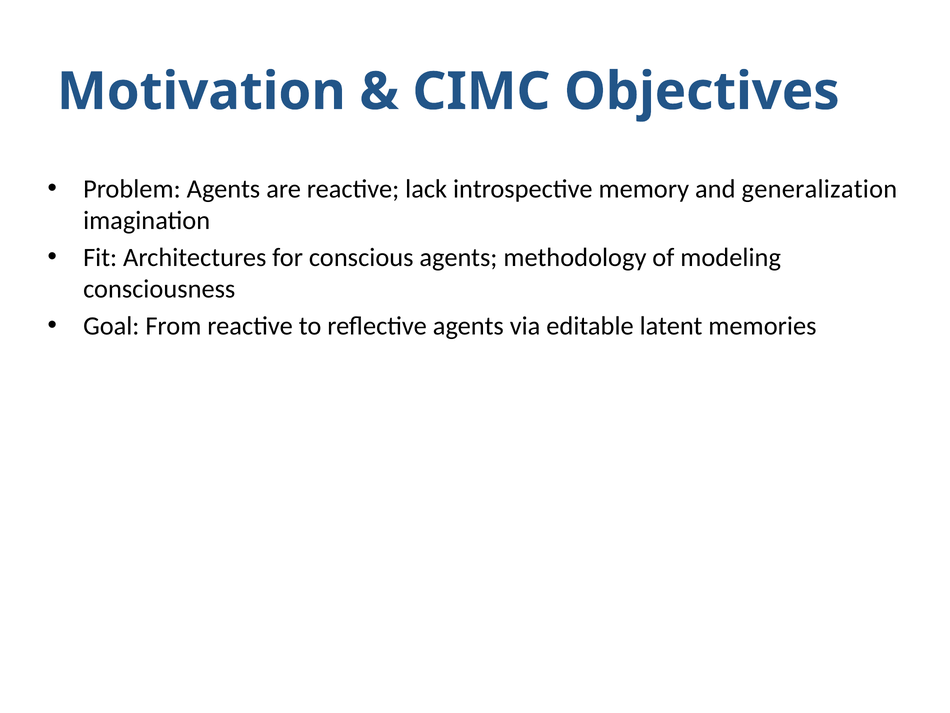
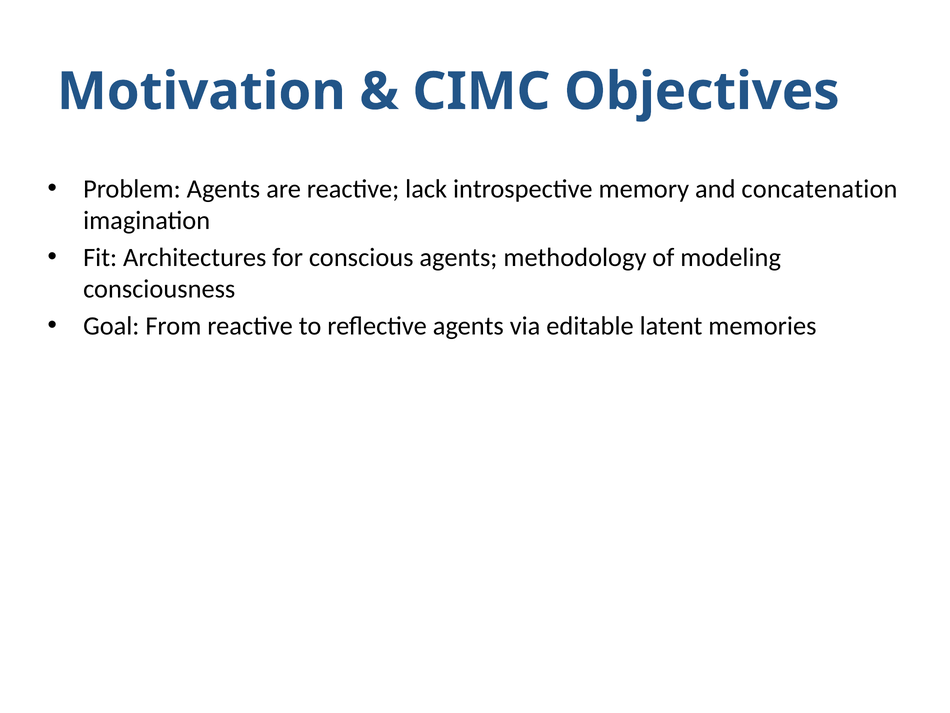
generalization: generalization -> concatenation (819, 189)
